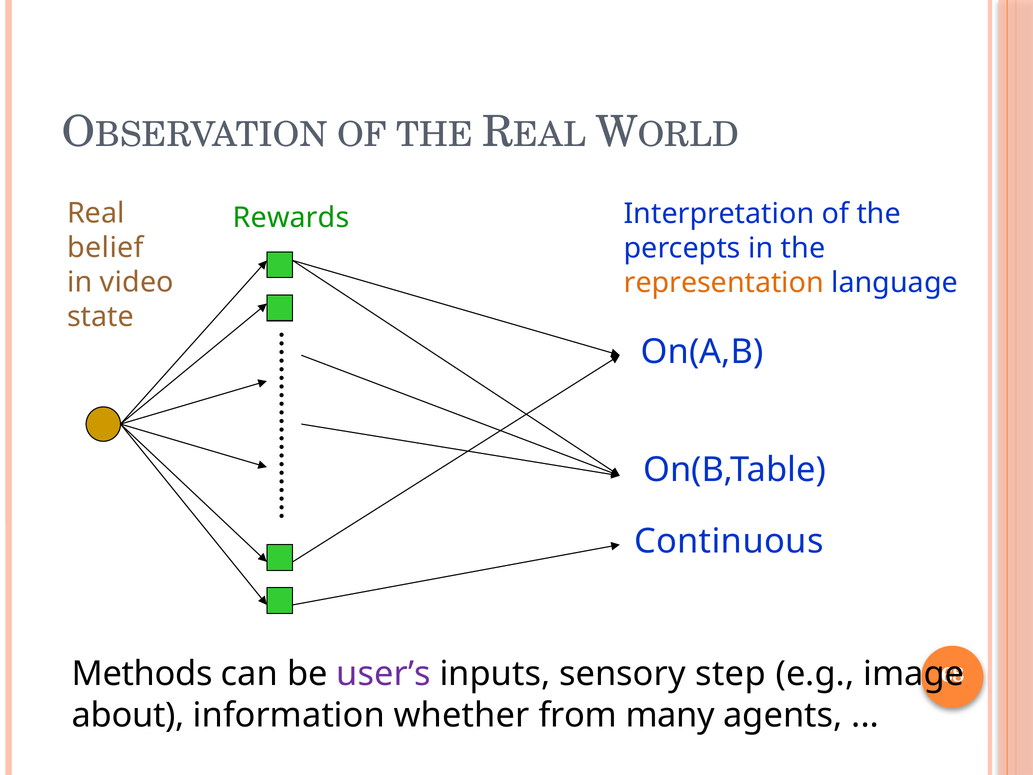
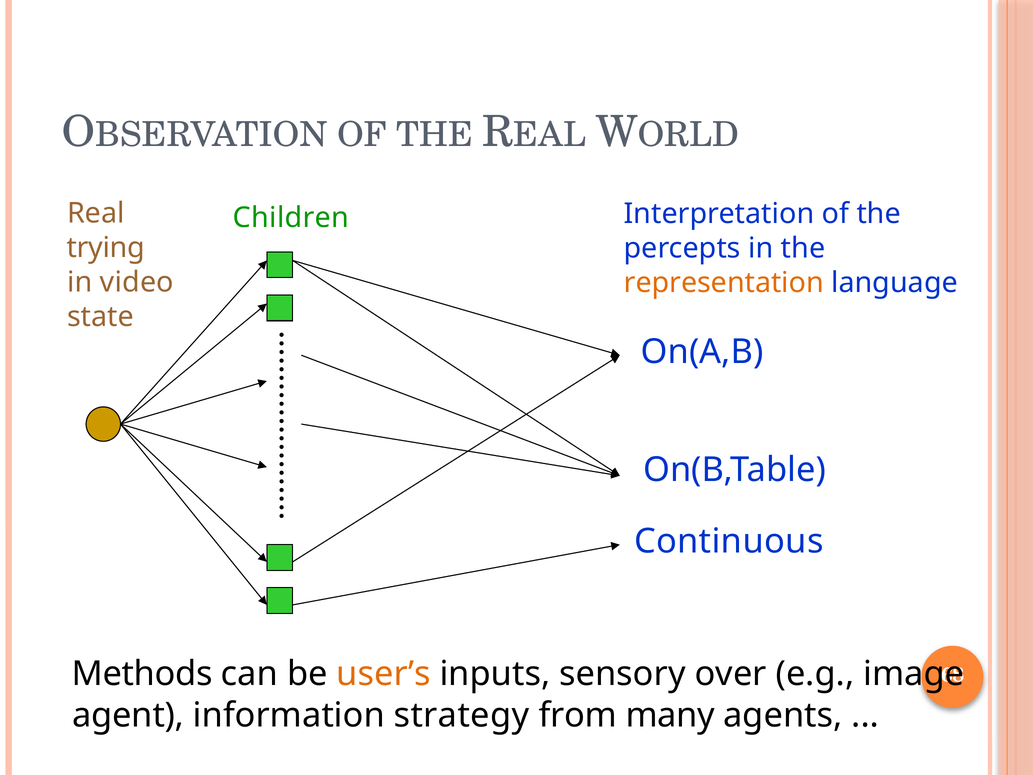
Rewards: Rewards -> Children (291, 218)
belief: belief -> trying (106, 248)
user’s colour: purple -> orange (384, 674)
step: step -> over (731, 674)
about: about -> agent (128, 715)
whether: whether -> strategy (462, 715)
